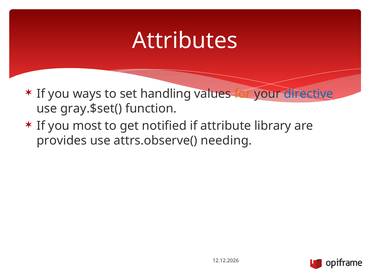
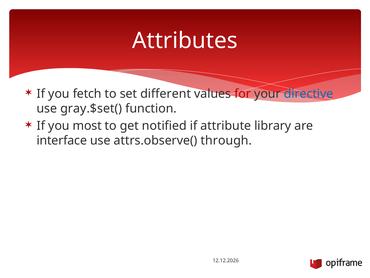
ways: ways -> fetch (87, 94)
handling: handling -> different (166, 94)
for colour: orange -> red (243, 94)
provides: provides -> interface (62, 140)
needing: needing -> through (226, 140)
